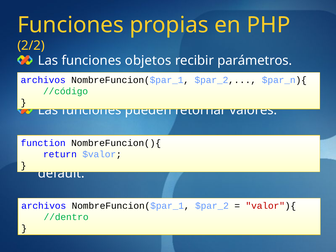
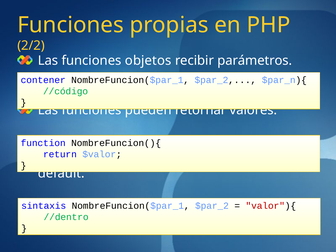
archivos: archivos -> contener (43, 80)
archivos: archivos -> sintaxis (44, 206)
